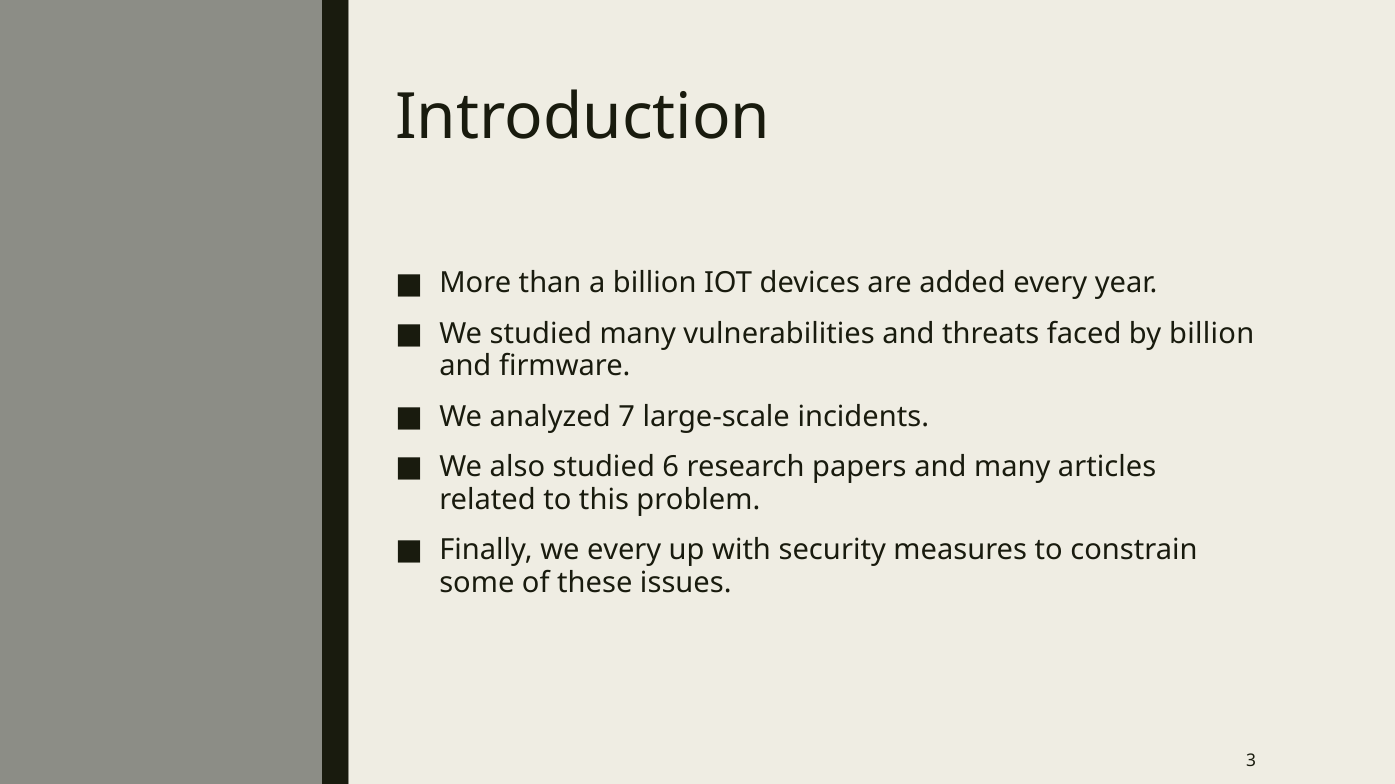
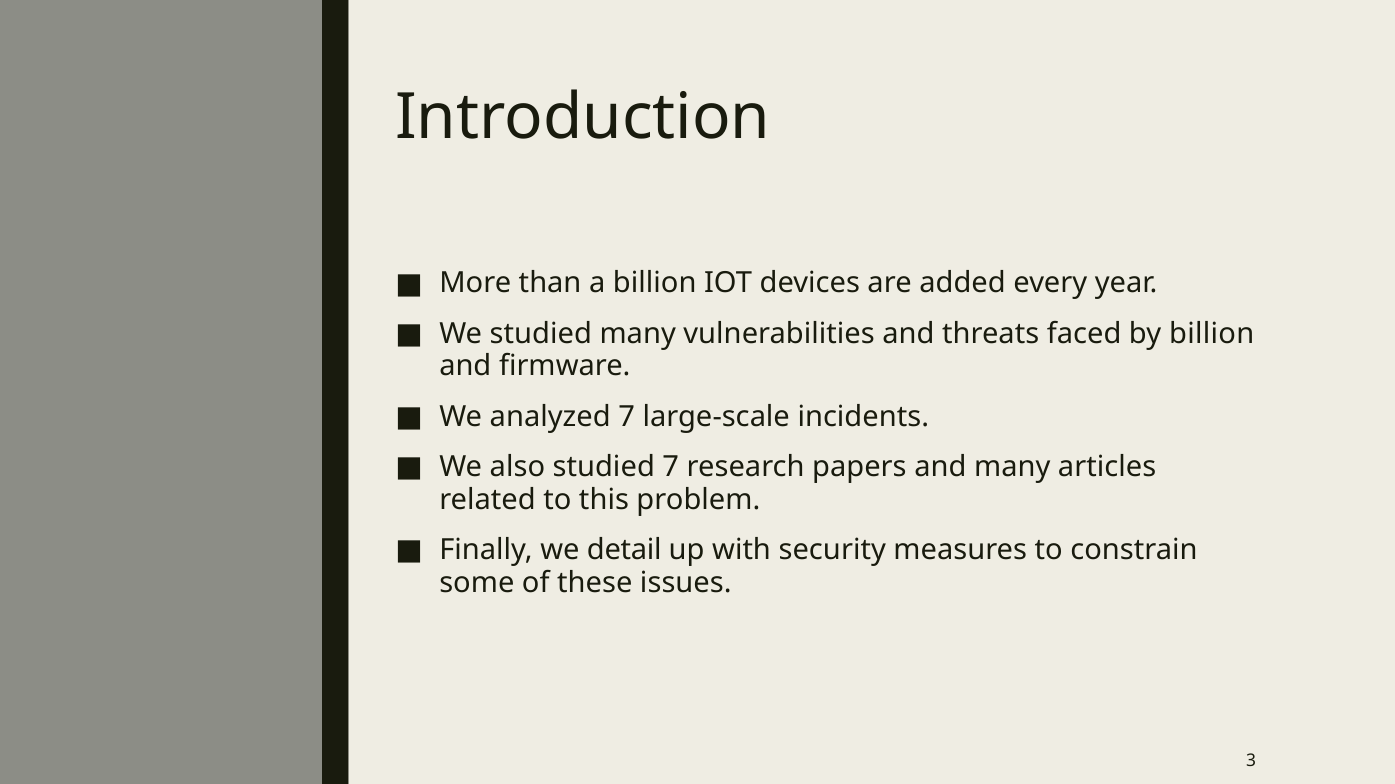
studied 6: 6 -> 7 (671, 467)
we every: every -> detail (624, 550)
